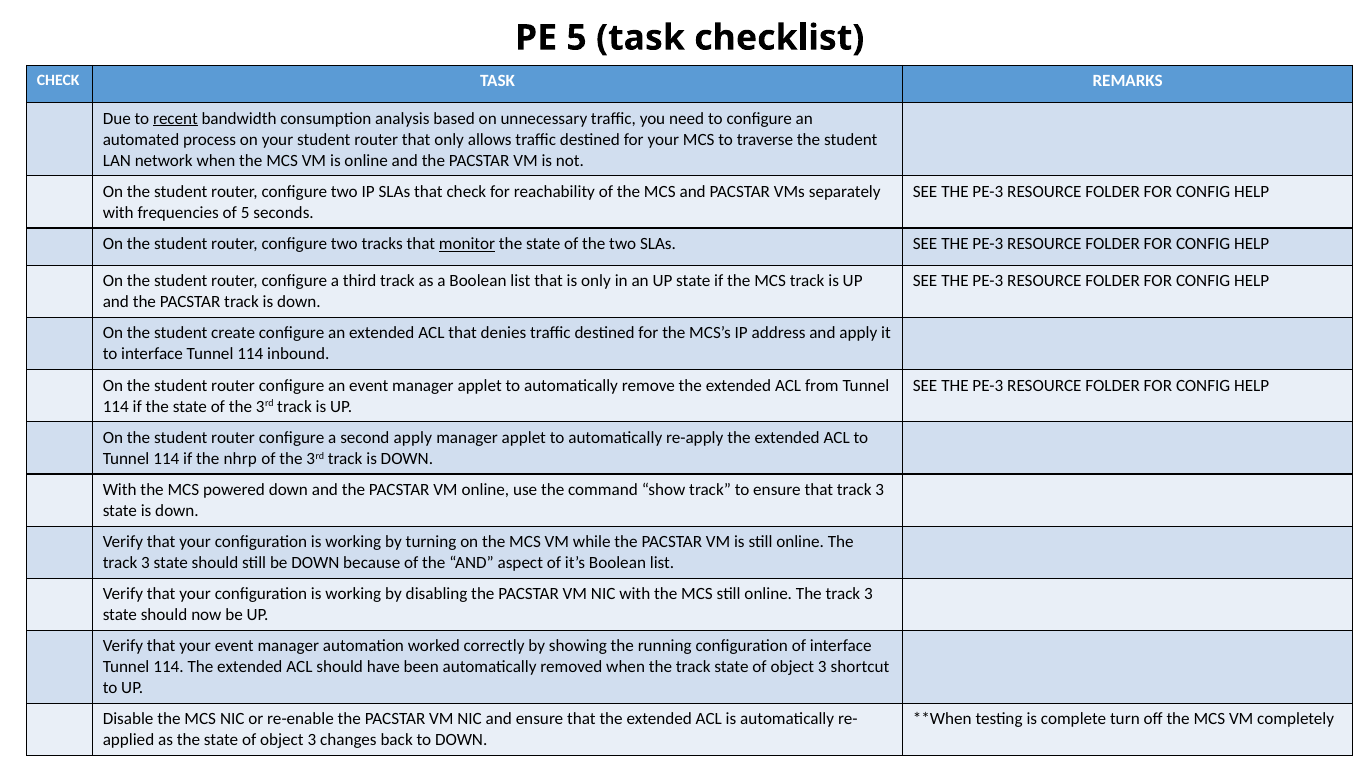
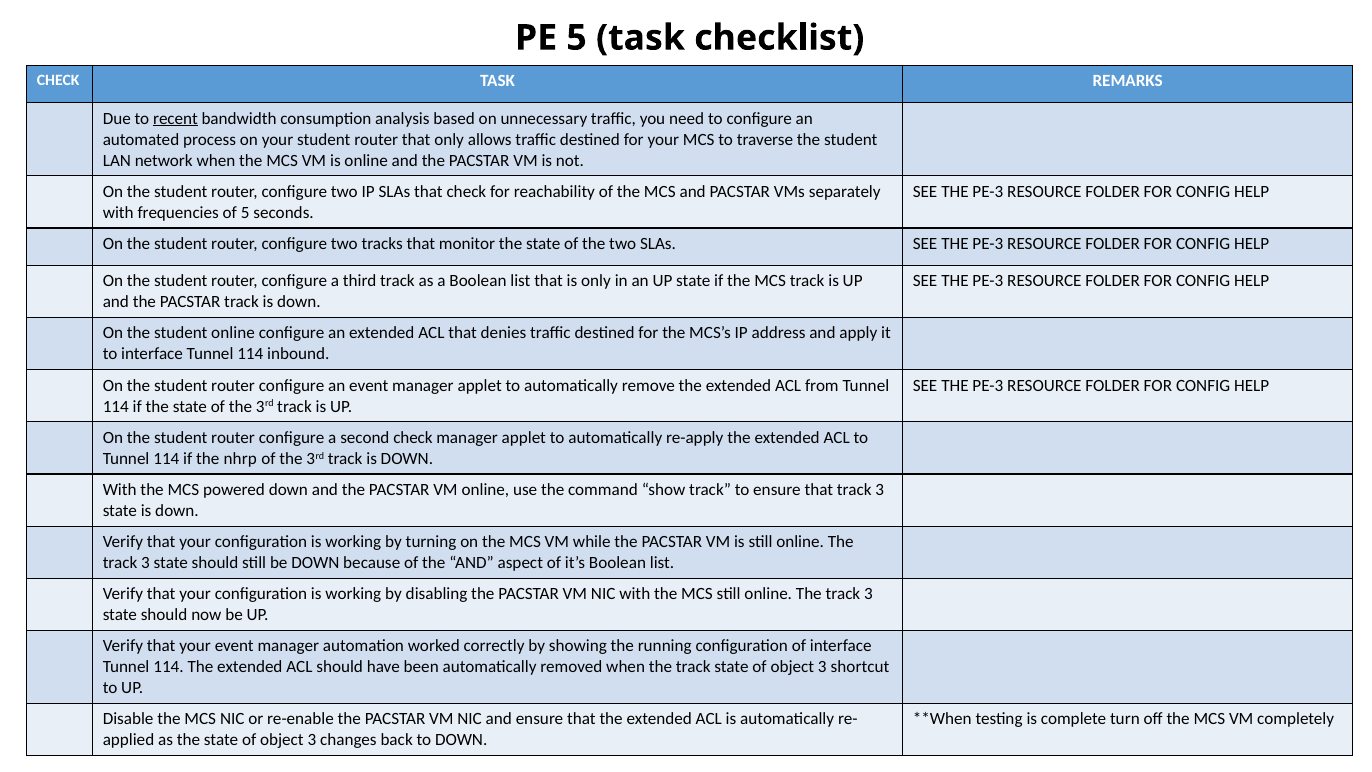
monitor underline: present -> none (467, 244)
student create: create -> online (233, 333)
second apply: apply -> check (413, 437)
